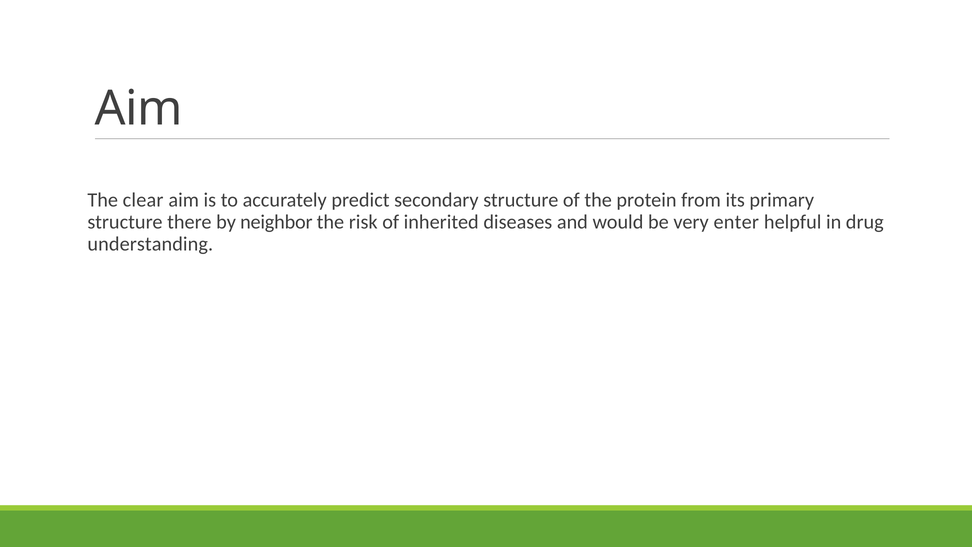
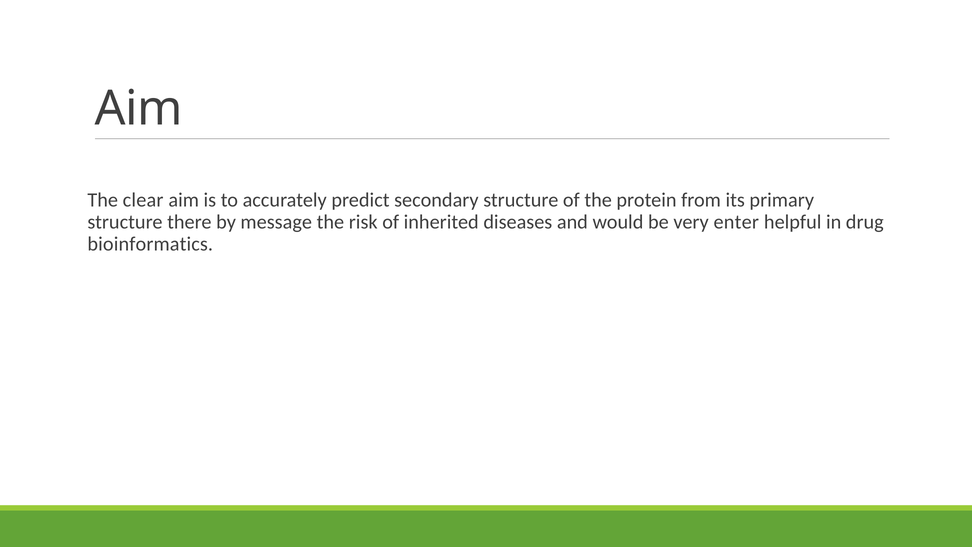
neighbor: neighbor -> message (276, 222)
understanding: understanding -> bioinformatics (150, 244)
